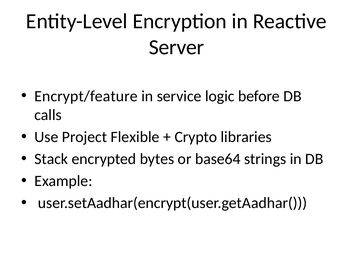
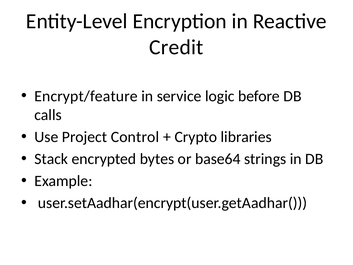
Server: Server -> Credit (176, 47)
Flexible: Flexible -> Control (135, 137)
